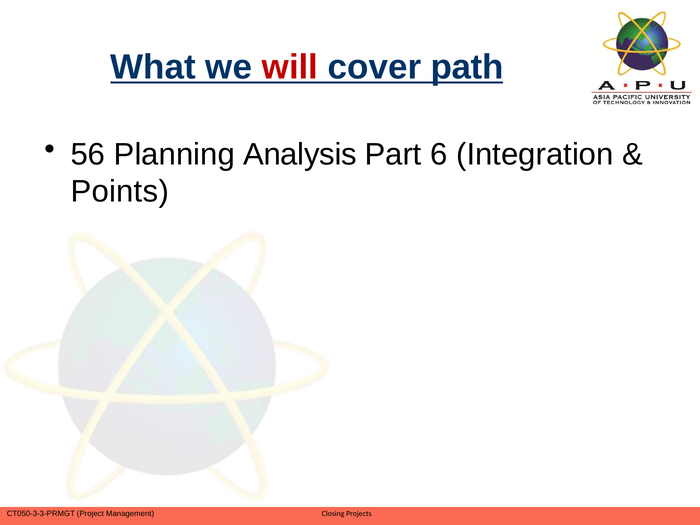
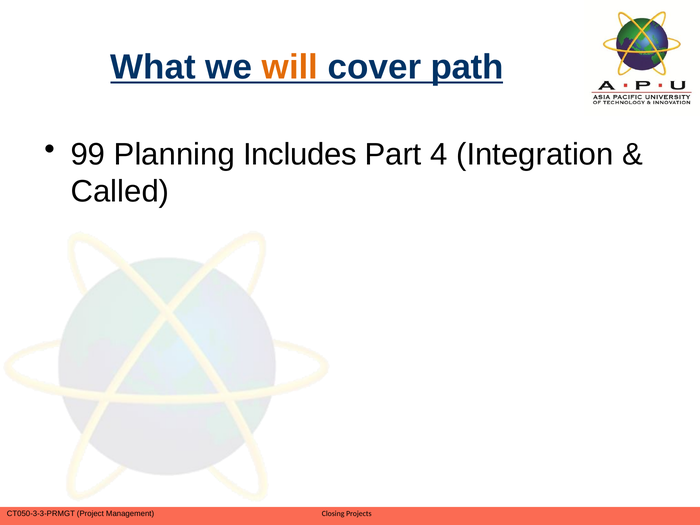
will colour: red -> orange (290, 67)
56: 56 -> 99 (88, 154)
Analysis: Analysis -> Includes (300, 154)
6: 6 -> 4 (439, 154)
Points: Points -> Called (120, 192)
